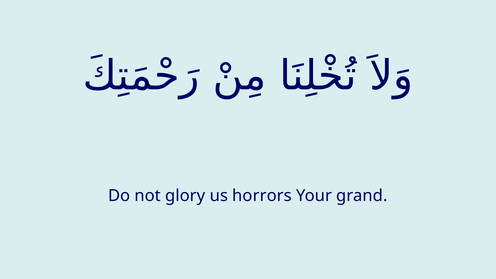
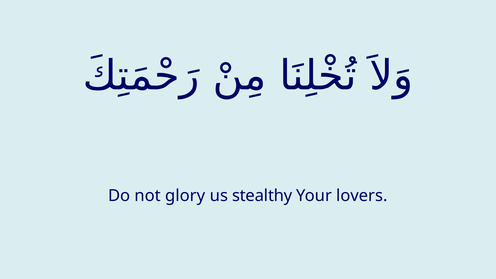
horrors: horrors -> stealthy (262, 196)
grand: grand -> lovers (362, 196)
